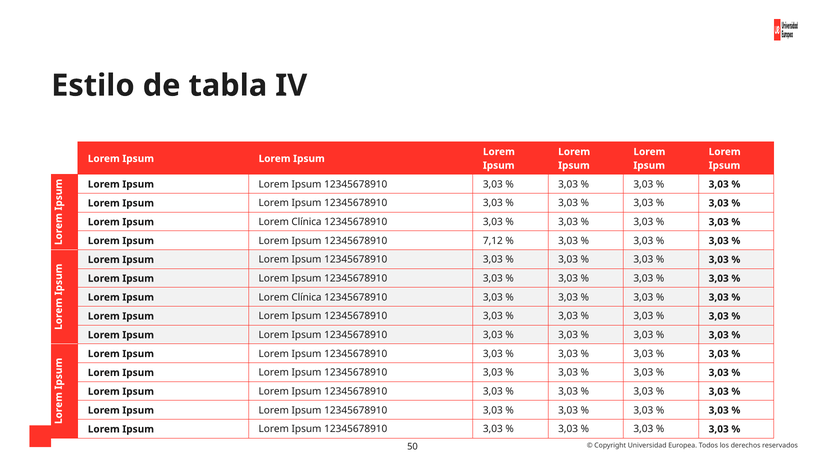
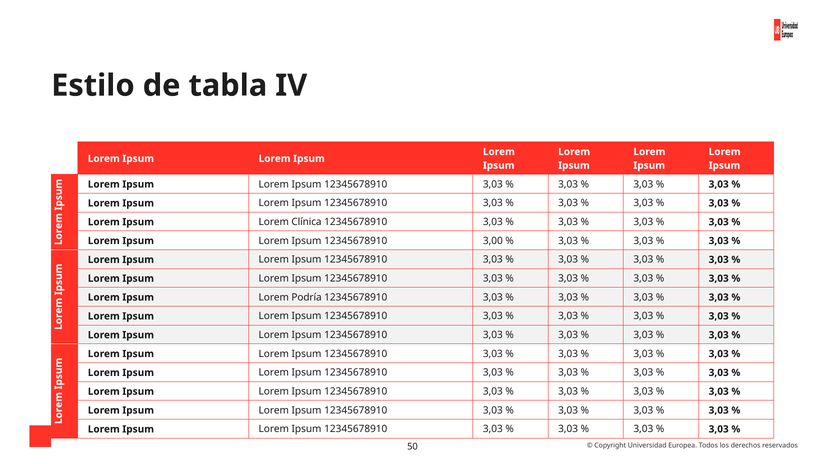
7,12: 7,12 -> 3,00 (493, 241)
Clínica: Clínica -> Podría (307, 297)
